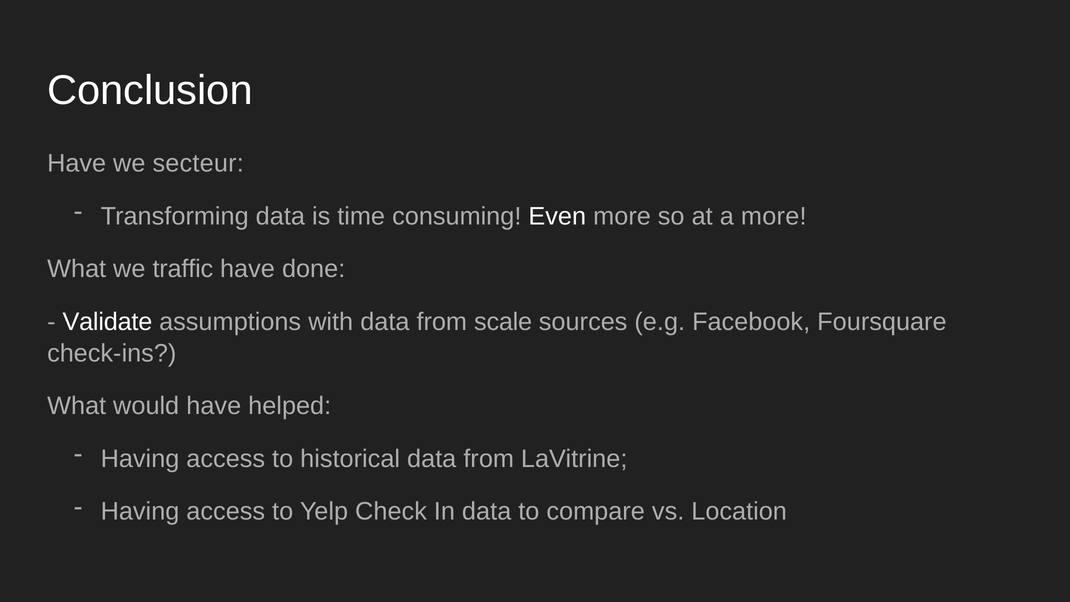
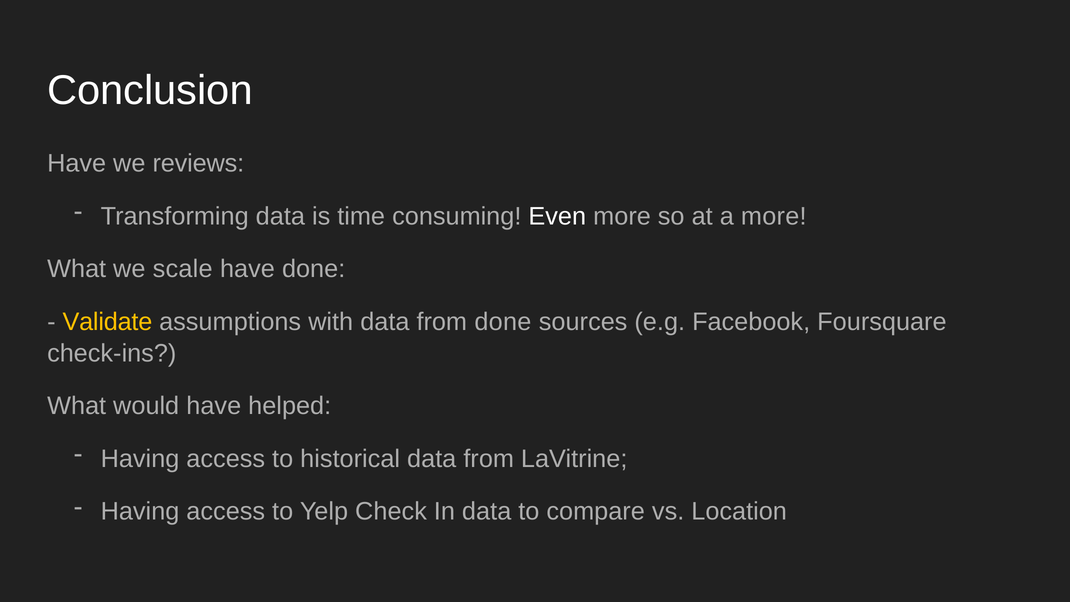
secteur: secteur -> reviews (198, 164)
traffic: traffic -> scale (183, 269)
Validate colour: white -> yellow (107, 322)
from scale: scale -> done (503, 322)
